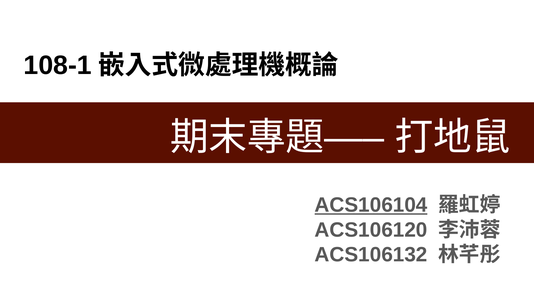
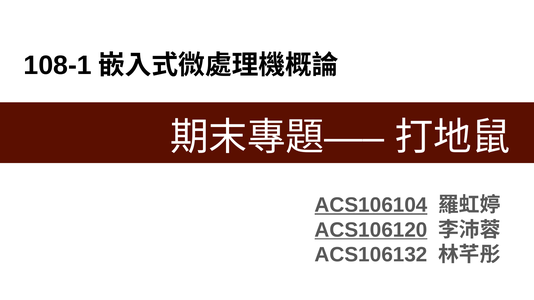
ACS106120 underline: none -> present (371, 230)
